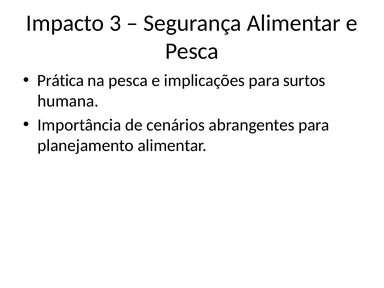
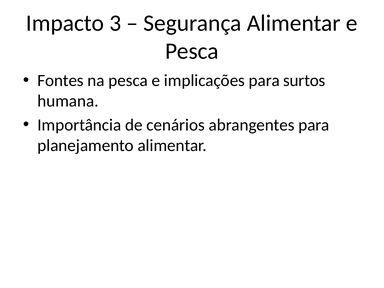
Prática: Prática -> Fontes (61, 81)
